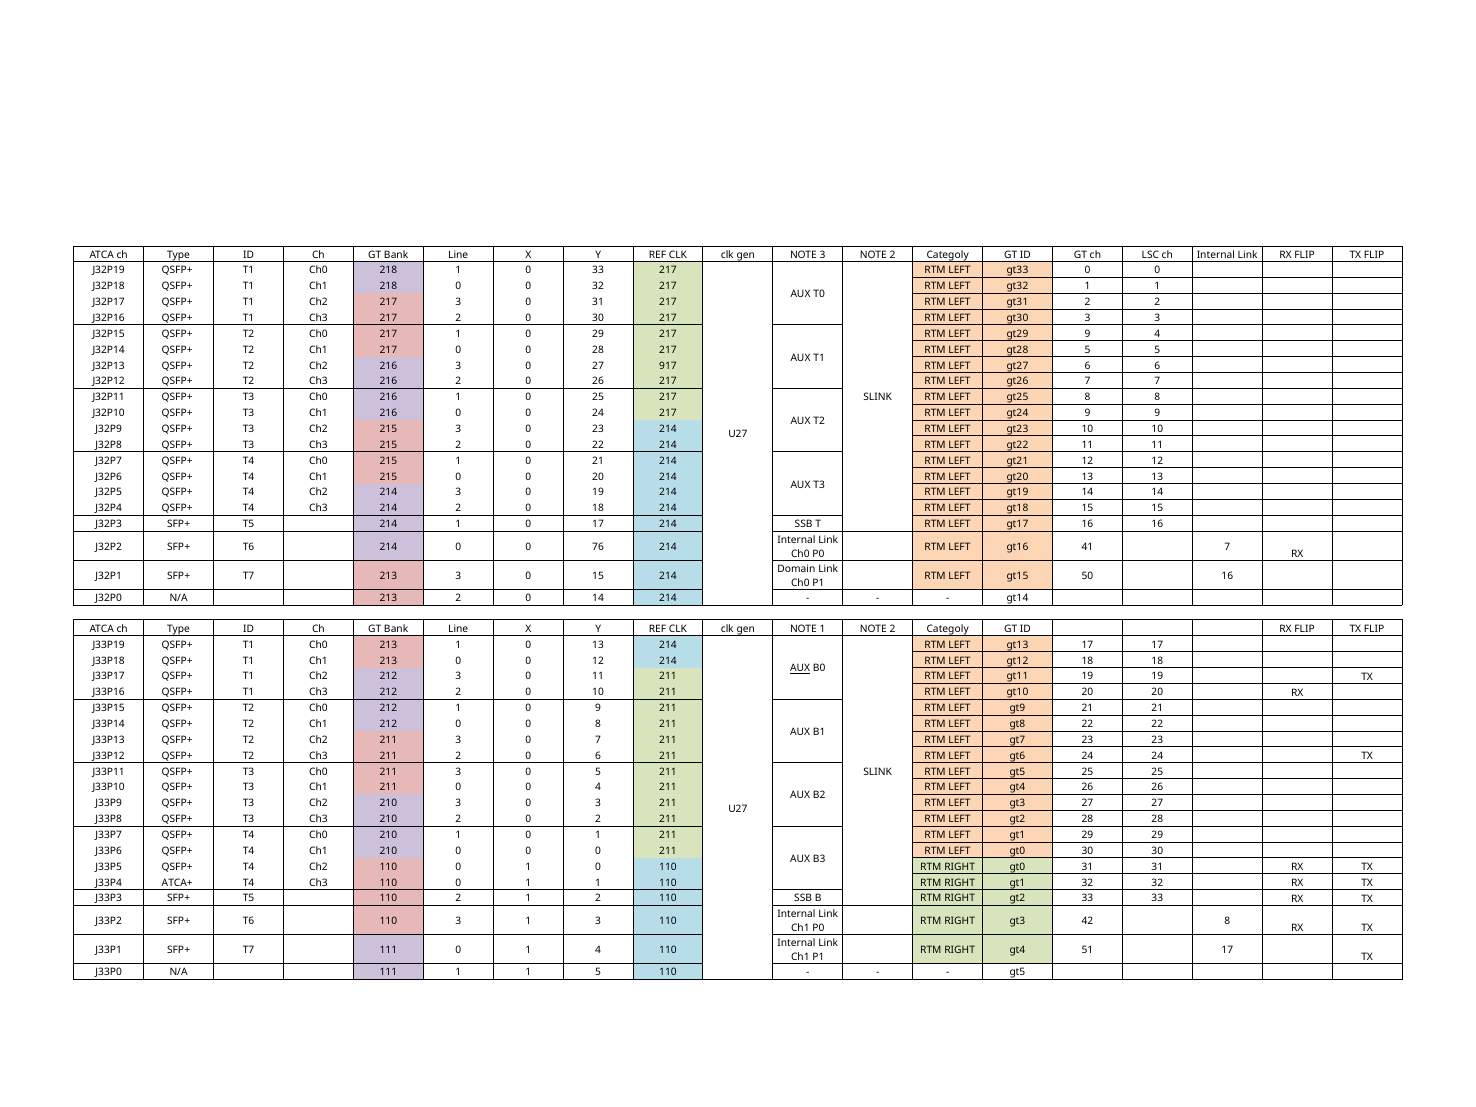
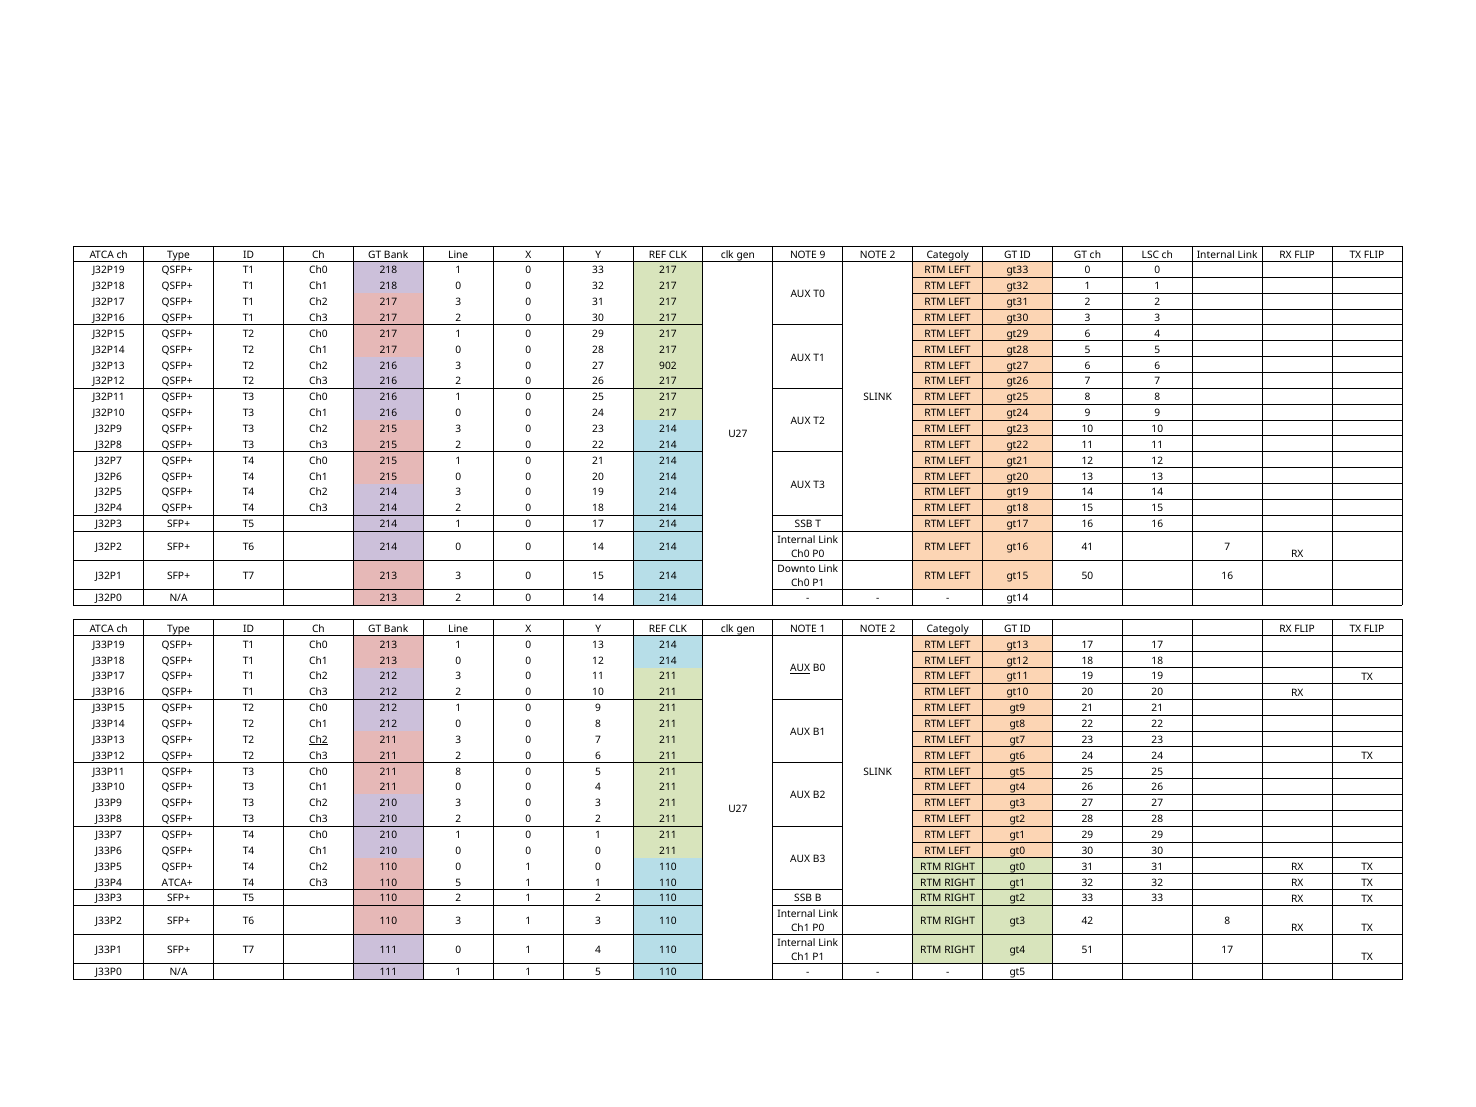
NOTE 3: 3 -> 9 (823, 255)
gt29 9: 9 -> 6 (1087, 334)
917: 917 -> 902 (668, 366)
0 0 76: 76 -> 14 (598, 547)
Domain: Domain -> Downto (796, 569)
Ch2 underline: none -> present (318, 740)
Ch0 211 3: 3 -> 8 (458, 772)
Ch3 110 0: 0 -> 5 (458, 883)
